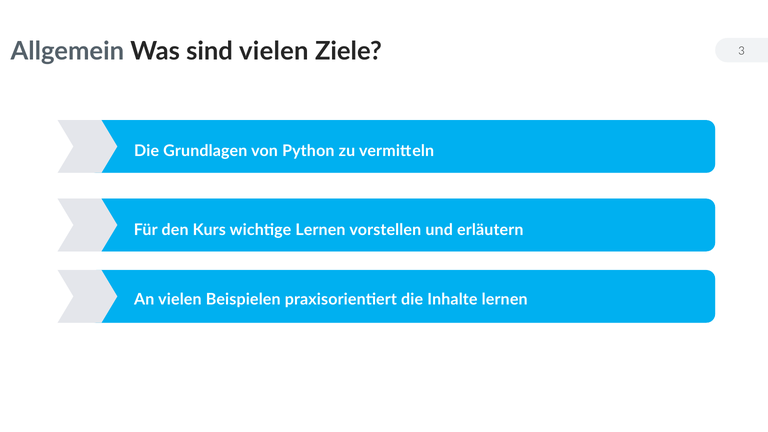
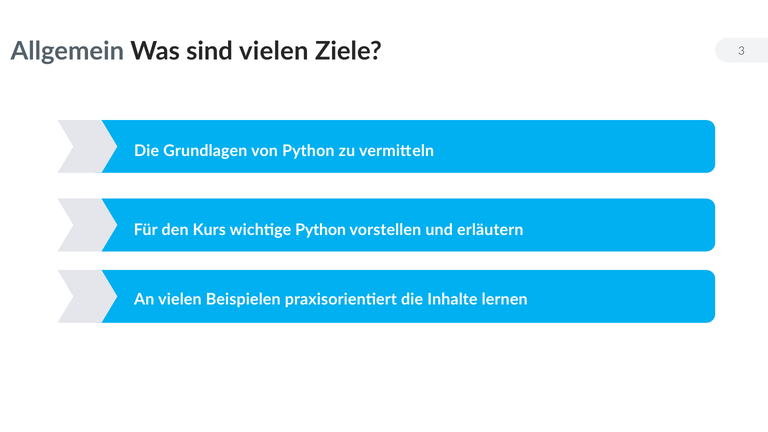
wichtige Lernen: Lernen -> Python (321, 230)
